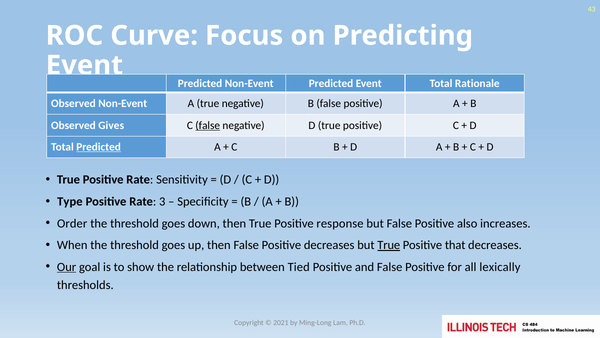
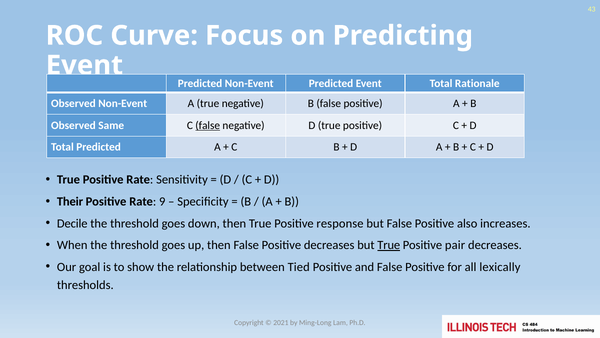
Gives: Gives -> Same (111, 125)
Predicted underline: present -> none (99, 147)
Type: Type -> Their (70, 201)
3: 3 -> 9 (162, 201)
Order: Order -> Decile (72, 223)
that: that -> pair (455, 245)
Our underline: present -> none (67, 267)
